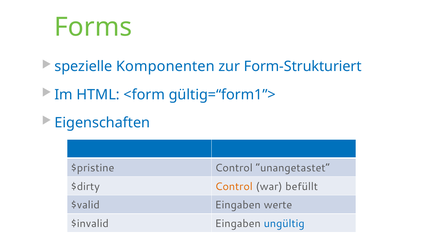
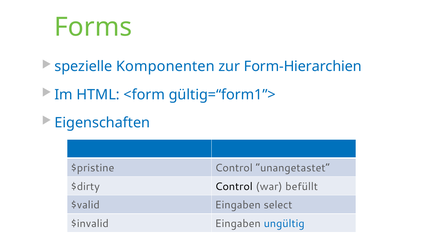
Form-Strukturiert: Form-Strukturiert -> Form-Hierarchien (303, 67)
Control colour: orange -> black (234, 187)
werte: werte -> select (278, 206)
